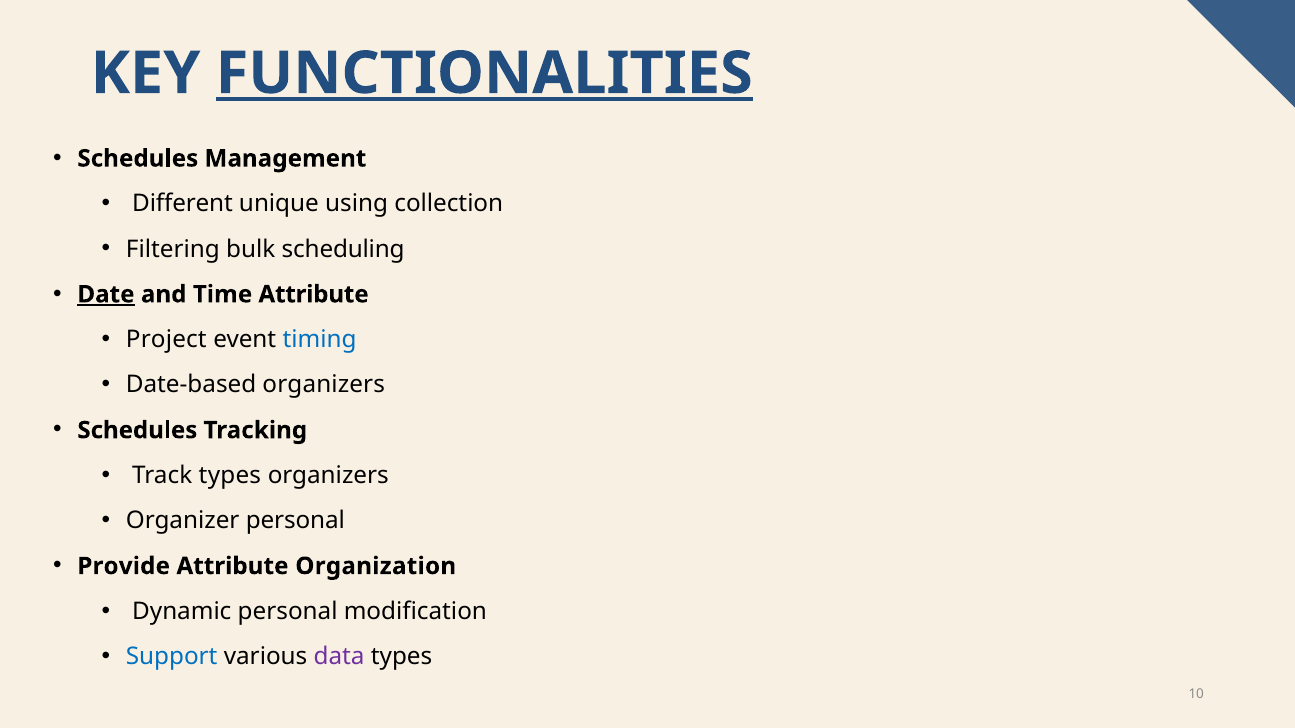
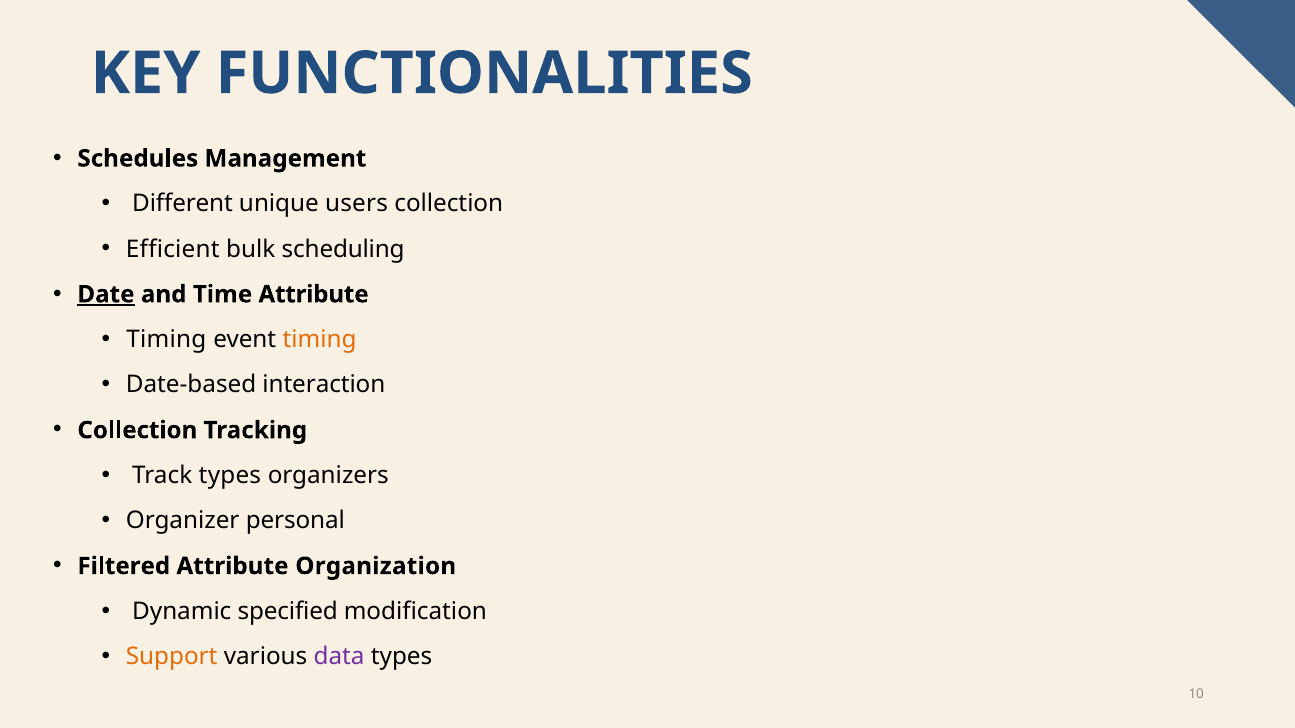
FUNCTIONALITIES underline: present -> none (484, 73)
using: using -> users (356, 204)
Filtering: Filtering -> Efficient (173, 249)
Project: Project -> Timing (166, 340)
timing colour: blue -> orange (319, 340)
Date-based organizers: organizers -> interaction (324, 385)
Schedules: Schedules -> Collection (137, 430)
Provide: Provide -> Filtered (124, 566)
Dynamic personal: personal -> specified (288, 612)
Support colour: blue -> orange (172, 657)
